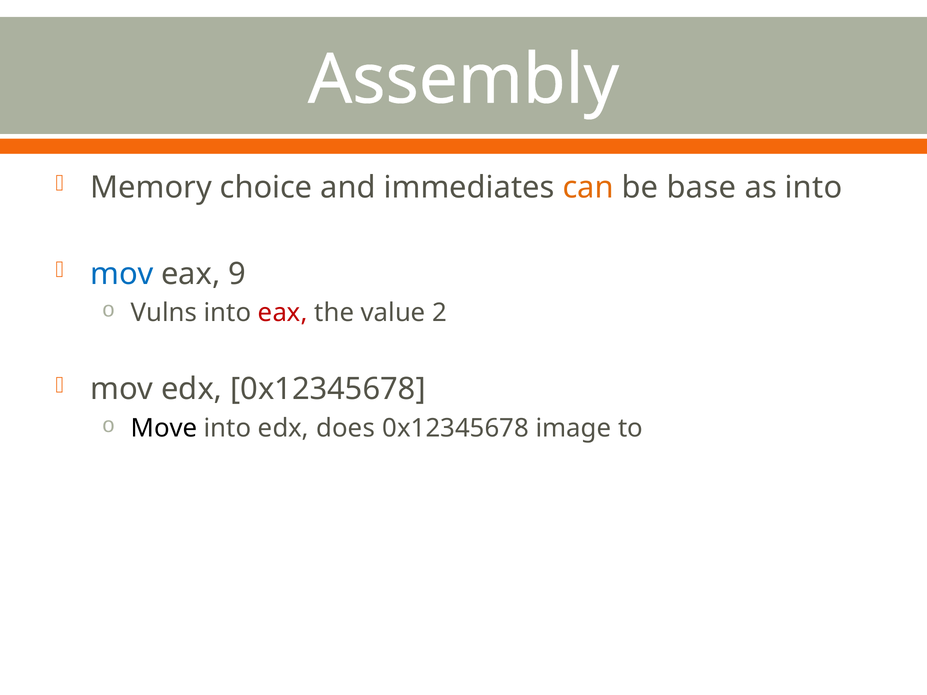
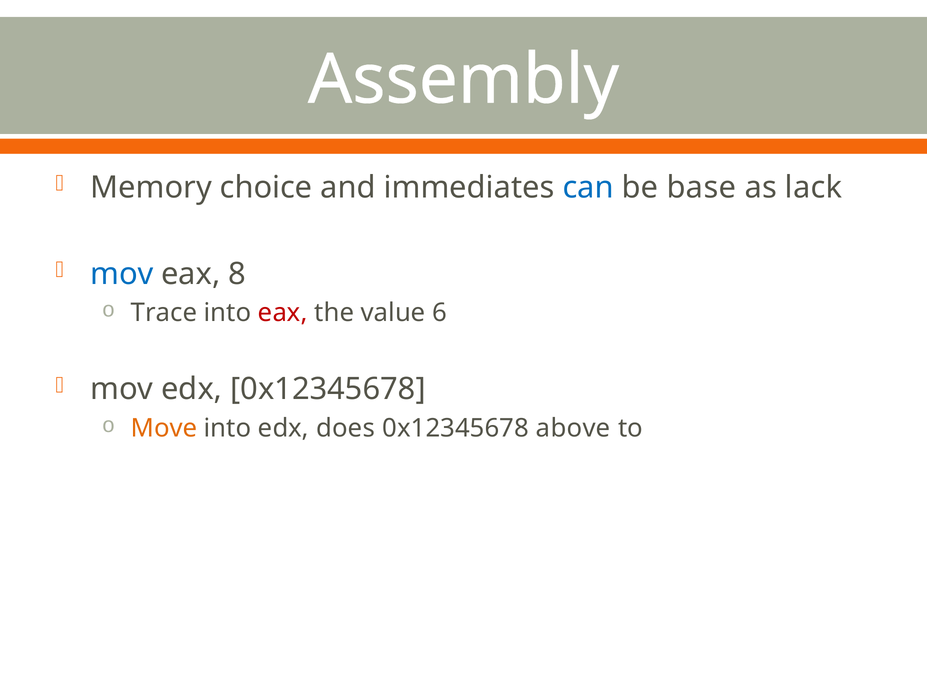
can colour: orange -> blue (588, 188)
as into: into -> lack (814, 188)
9: 9 -> 8 (237, 274)
Vulns: Vulns -> Trace (164, 313)
2: 2 -> 6 (440, 313)
Move colour: black -> orange (164, 428)
image: image -> above (573, 428)
